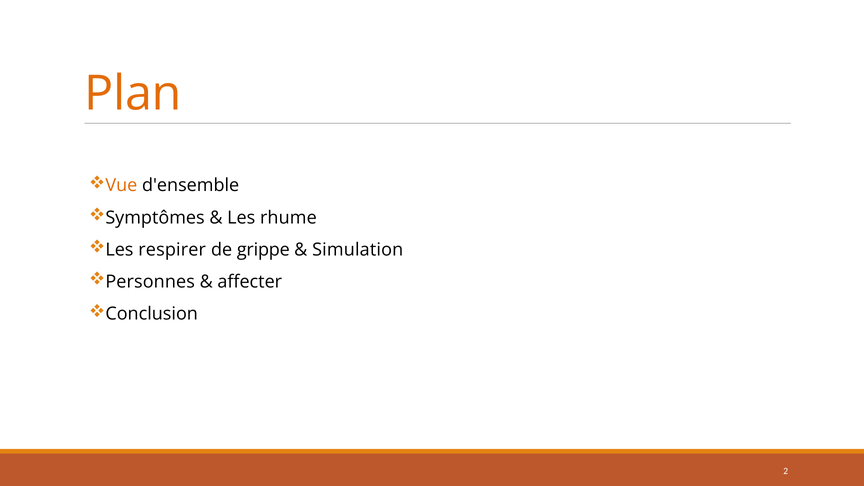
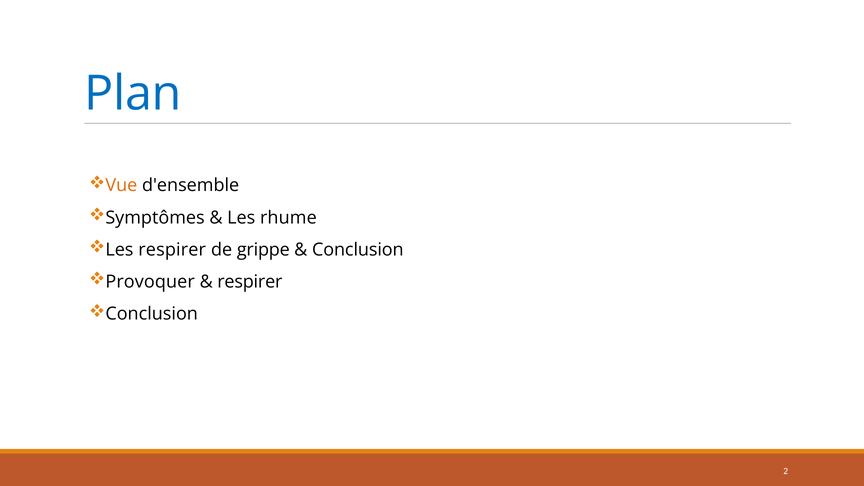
Plan colour: orange -> blue (133, 94)
Simulation: Simulation -> Conclusion (358, 250)
Personnes: Personnes -> Provoquer (150, 282)
affecter: affecter -> respirer (250, 282)
